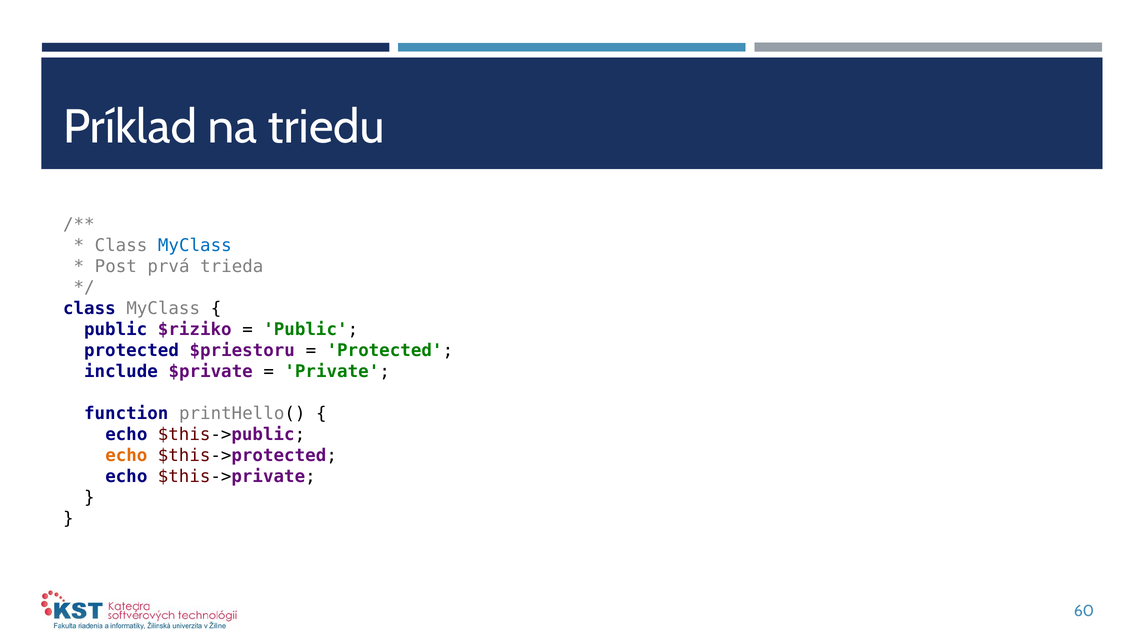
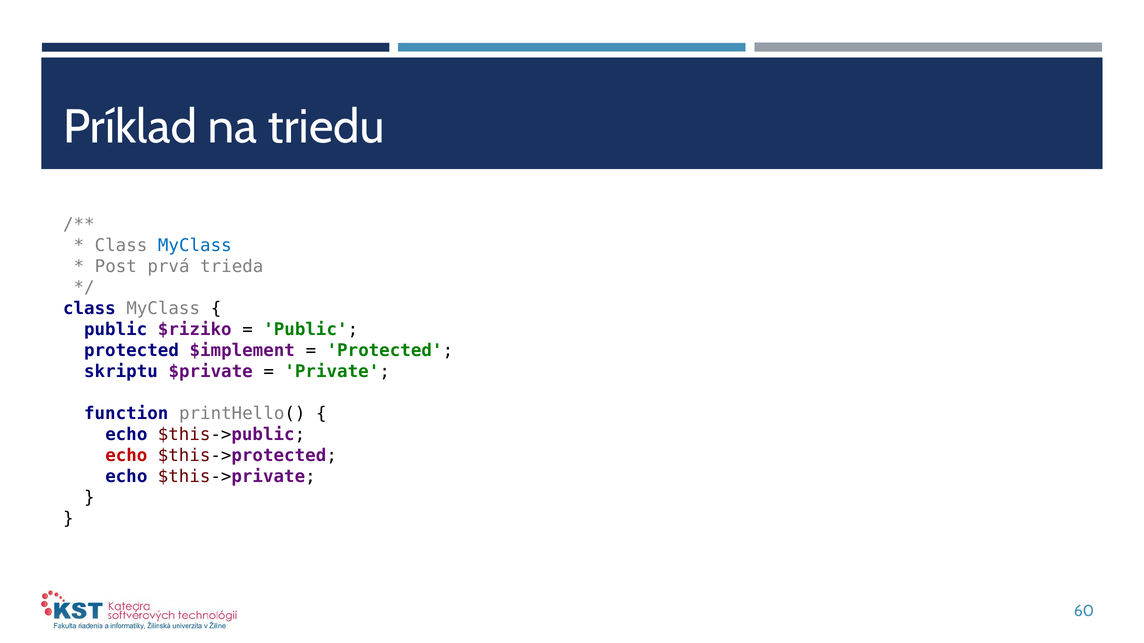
$priestoru: $priestoru -> $implement (242, 351)
include: include -> skriptu (121, 372)
echo colour: orange -> red (126, 456)
